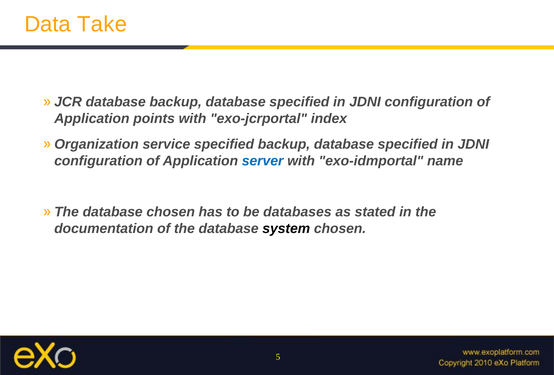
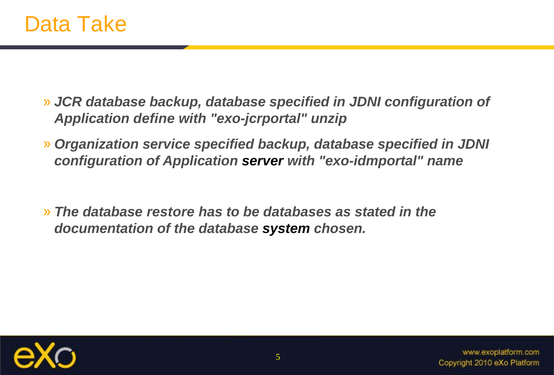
points: points -> define (154, 119)
index: index -> unzip (329, 119)
server colour: blue -> black (263, 161)
database chosen: chosen -> restore (171, 212)
